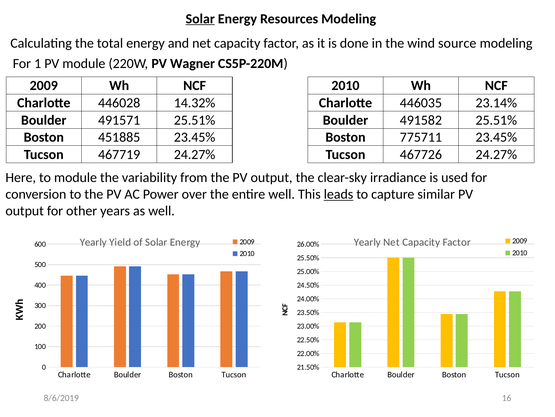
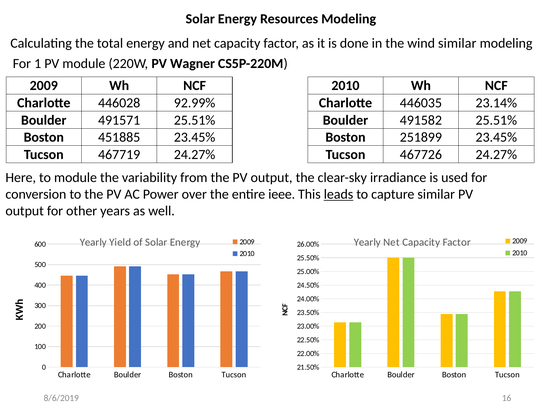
Solar underline: present -> none (200, 19)
wind source: source -> similar (457, 43)
14.32%: 14.32% -> 92.99% (195, 103)
775711: 775711 -> 251899 (421, 137)
entire well: well -> ieee (282, 194)
